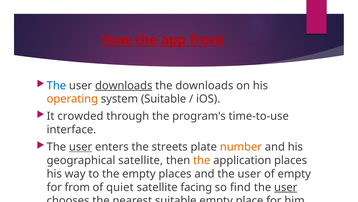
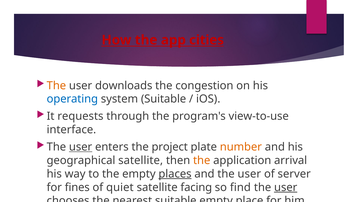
front: front -> cities (207, 40)
The colour: blue -> orange (56, 85)
downloads underline: present -> none (124, 85)
the downloads: downloads -> congestion (204, 85)
operating colour: orange -> blue (72, 99)
crowded: crowded -> requests (80, 116)
time-to-use: time-to-use -> view-to-use (259, 116)
streets: streets -> project (170, 146)
application places: places -> arrival (291, 160)
places underline: none -> present (175, 173)
of empty: empty -> server (294, 173)
from: from -> fines (77, 187)
